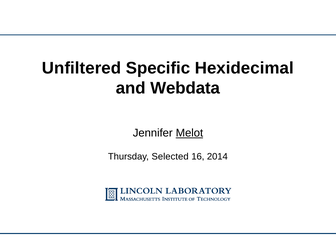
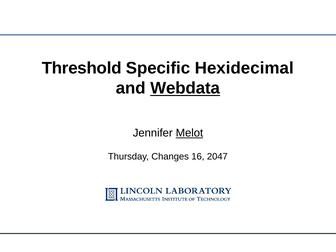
Unfiltered: Unfiltered -> Threshold (82, 68)
Webdata underline: none -> present (185, 88)
Selected: Selected -> Changes (170, 156)
2014: 2014 -> 2047 (217, 156)
